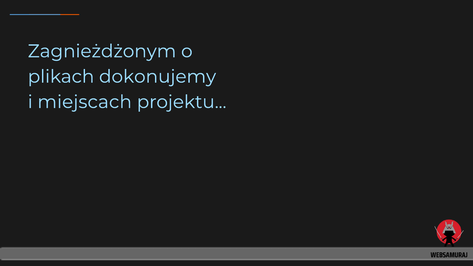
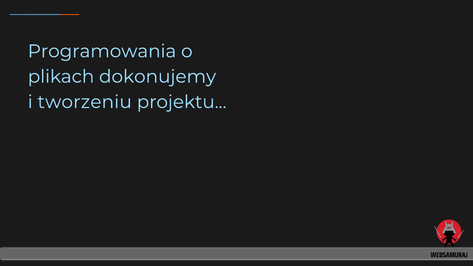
Zagnieżdżonym: Zagnieżdżonym -> Programowania (102, 51)
miejscach: miejscach -> tworzeniu (85, 102)
